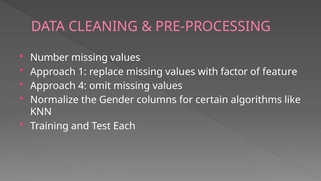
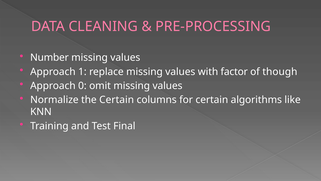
feature: feature -> though (280, 72)
4: 4 -> 0 (82, 86)
the Gender: Gender -> Certain (117, 100)
Each: Each -> Final (124, 126)
